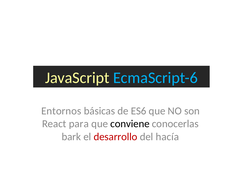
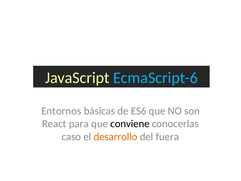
bark: bark -> caso (71, 137)
desarrollo colour: red -> orange (116, 137)
hacía: hacía -> fuera (167, 137)
